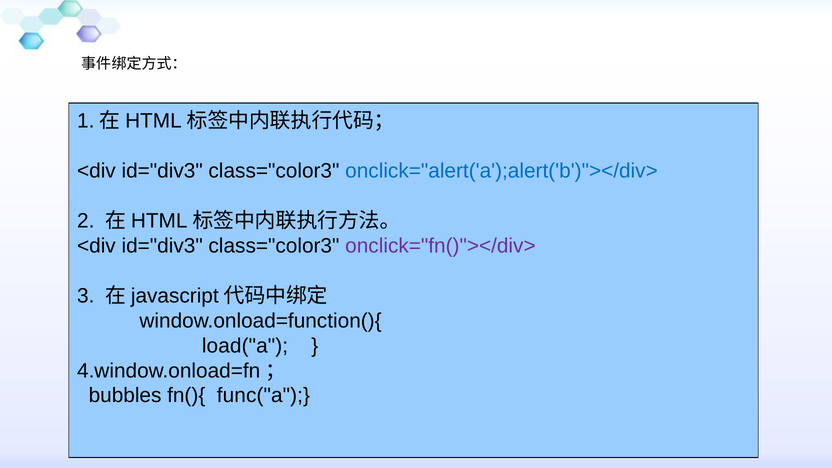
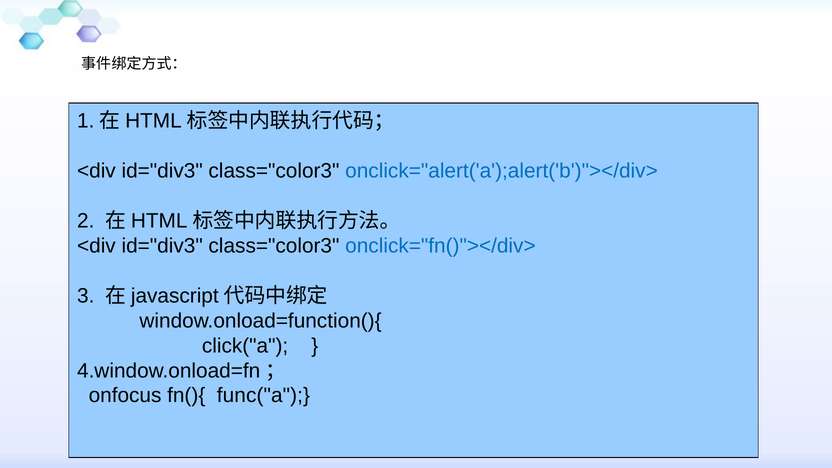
onclick="fn()"></div> colour: purple -> blue (440, 246)
load("a: load("a -> click("a (245, 346)
bubbles: bubbles -> onfocus (125, 396)
